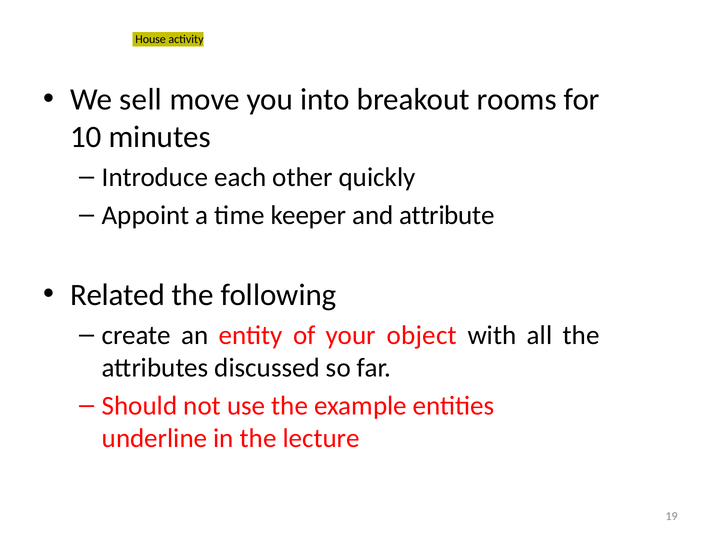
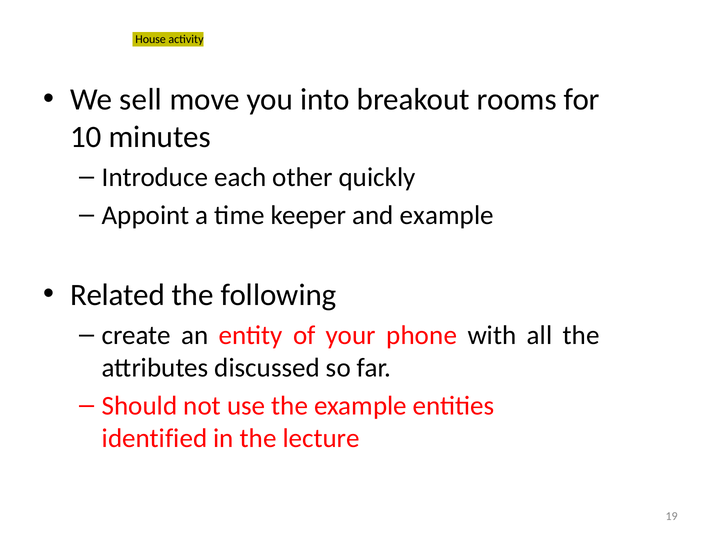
and attribute: attribute -> example (447, 215)
object: object -> phone (422, 335)
underline: underline -> identified (155, 438)
